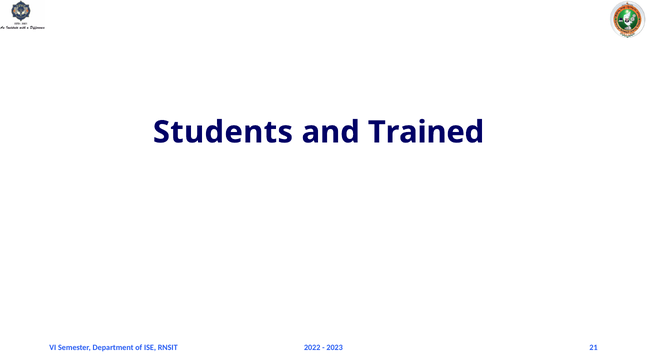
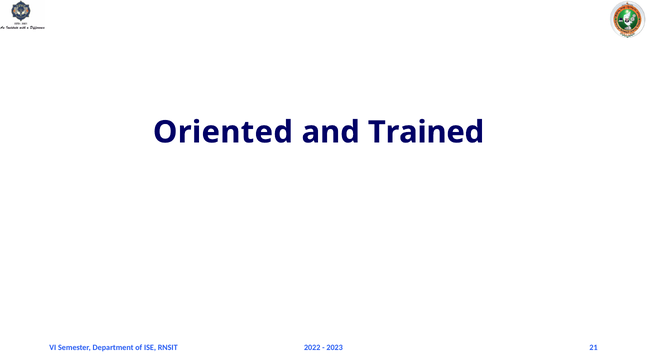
Students: Students -> Oriented (223, 132)
